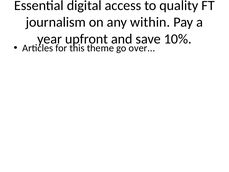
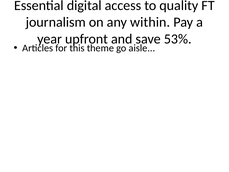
10%: 10% -> 53% (178, 39)
over: over -> aisle (142, 48)
